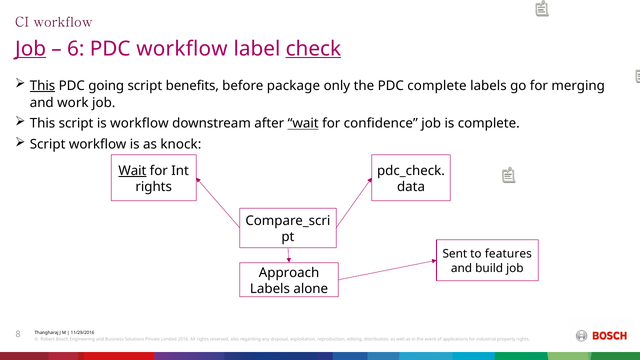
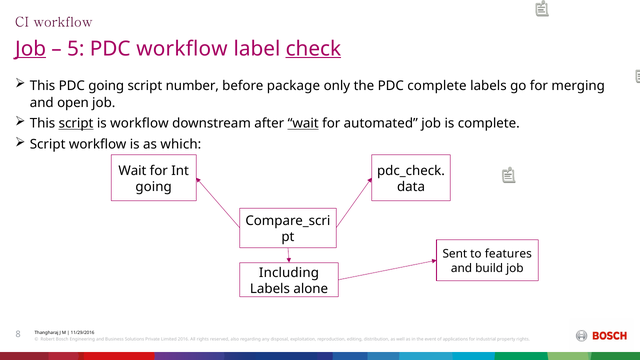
6: 6 -> 5 (76, 49)
This underline: present -> none (43, 86)
benefits: benefits -> number (192, 86)
work: work -> open (73, 103)
script underline: none -> present (76, 124)
confidence: confidence -> automated (381, 124)
knock: knock -> which (181, 144)
Wait underline: present -> none (132, 171)
rights: rights -> going (154, 187)
Approach: Approach -> Including (289, 273)
